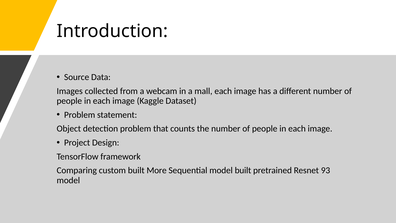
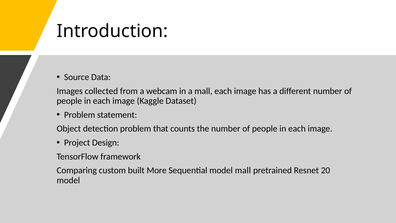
model built: built -> mall (243, 170)
93: 93 -> 20 (326, 170)
